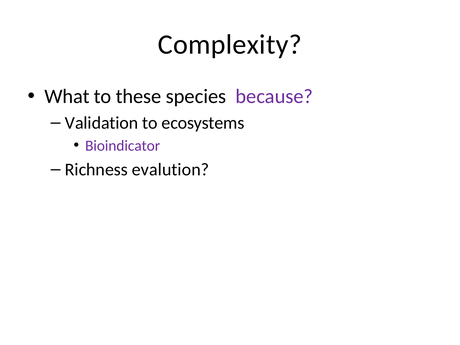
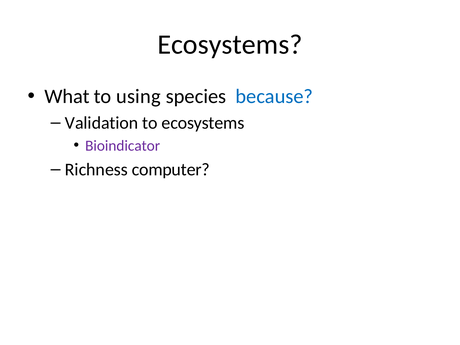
Complexity: Complexity -> Ecosystems (230, 45)
these: these -> using (138, 96)
because colour: purple -> blue (274, 96)
evalution: evalution -> computer (171, 169)
